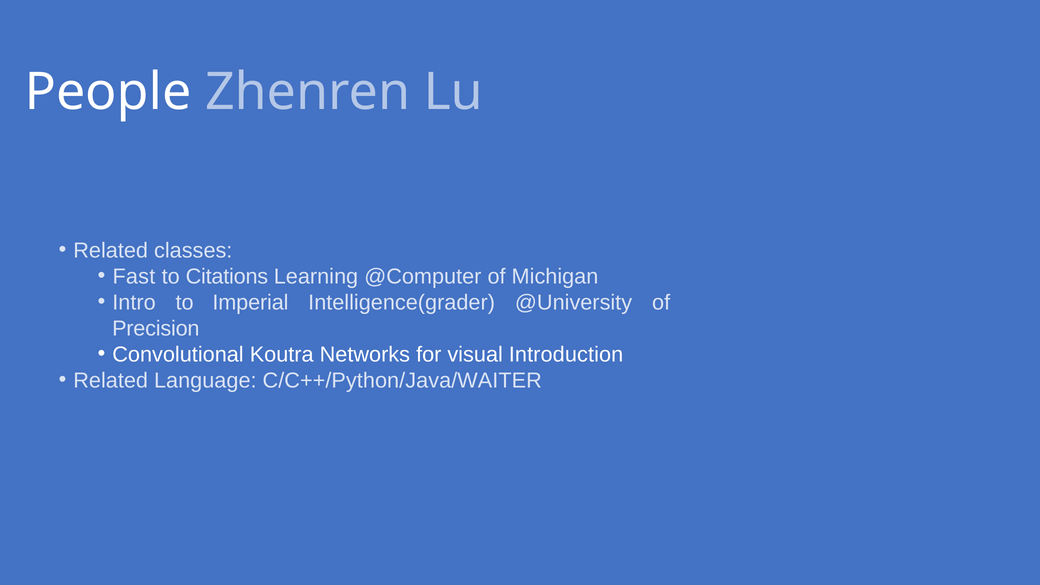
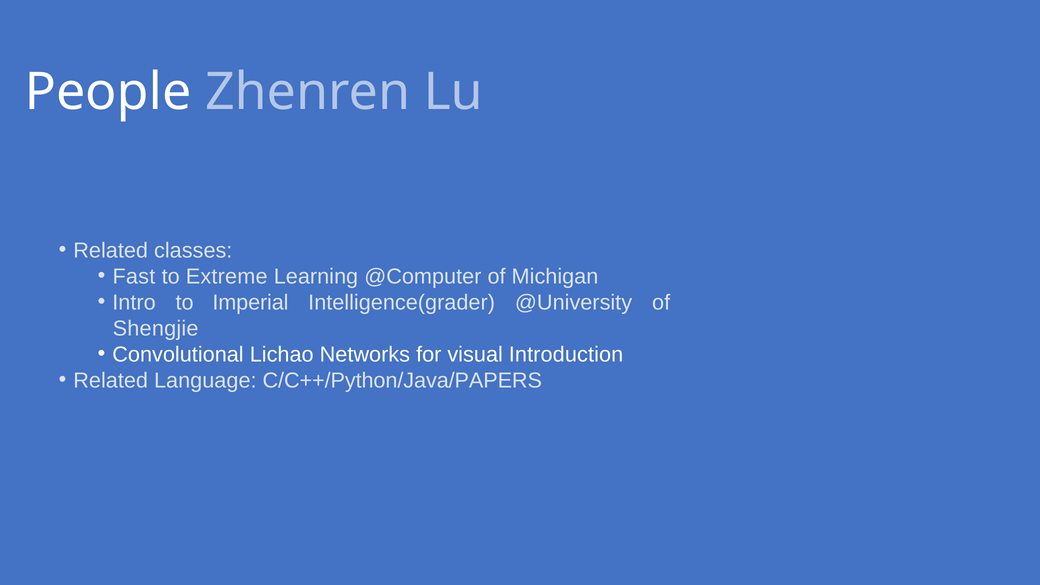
Citations: Citations -> Extreme (227, 277)
Precision: Precision -> Shengjie (156, 329)
Koutra: Koutra -> Lichao (282, 355)
C/C++/Python/Java/WAITER: C/C++/Python/Java/WAITER -> C/C++/Python/Java/PAPERS (402, 381)
